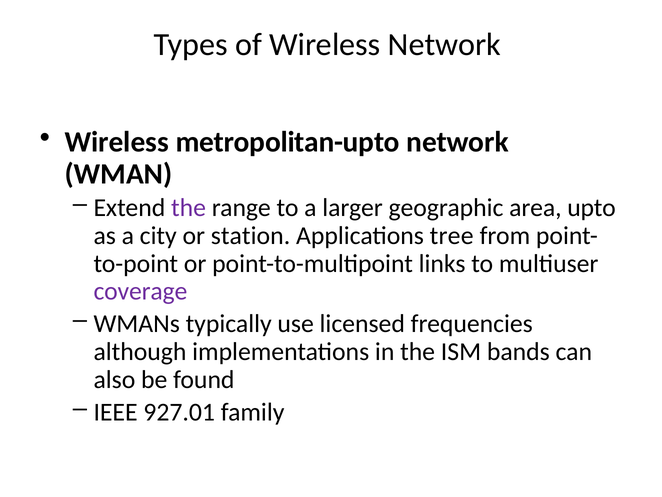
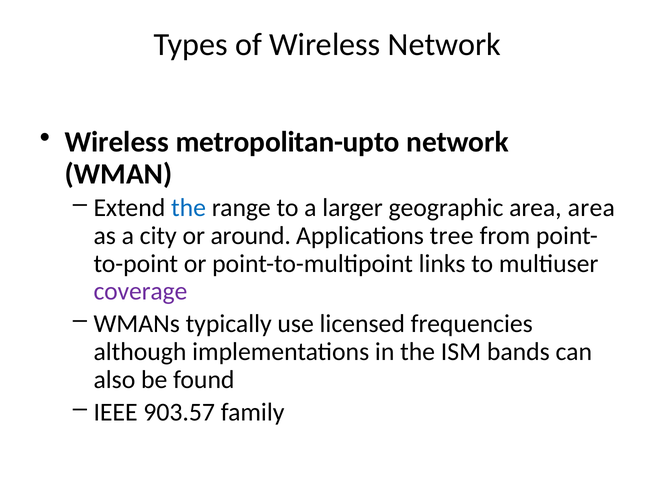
the colour: purple -> blue (189, 208)
area upto: upto -> area (591, 208)
station: station -> around (251, 236)
927.01: 927.01 -> 903.57 (179, 412)
